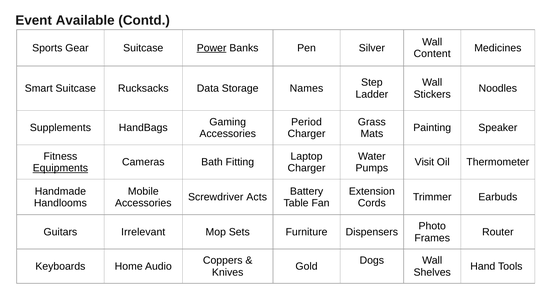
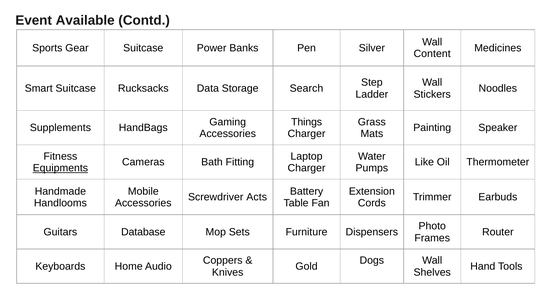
Power underline: present -> none (212, 48)
Names: Names -> Search (306, 88)
Period: Period -> Things (307, 122)
Visit: Visit -> Like (424, 162)
Irrelevant: Irrelevant -> Database (143, 232)
